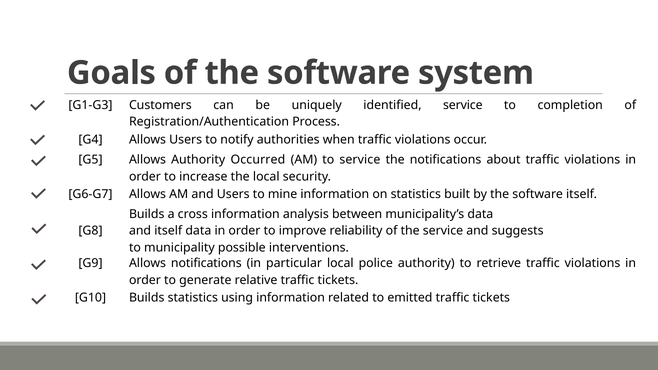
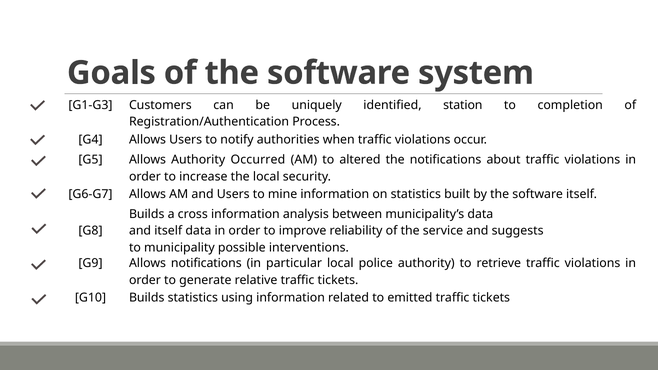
identified service: service -> station (463, 105)
to service: service -> altered (360, 160)
